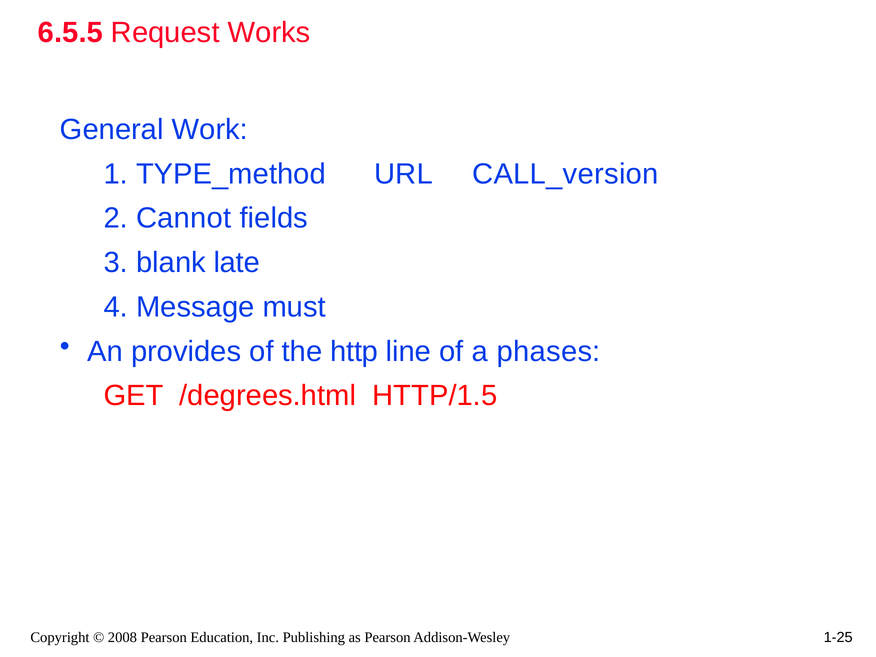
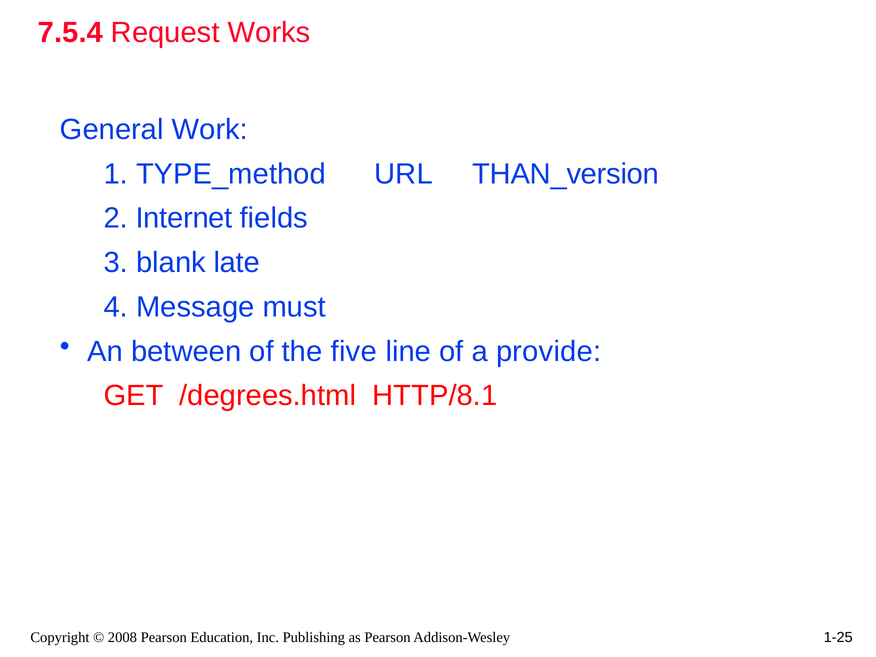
6.5.5: 6.5.5 -> 7.5.4 (70, 33)
CALL_version: CALL_version -> THAN_version (566, 174)
Cannot: Cannot -> Internet (184, 218)
provides: provides -> between (186, 351)
http: http -> five (354, 351)
phases: phases -> provide (549, 351)
HTTP/1.5: HTTP/1.5 -> HTTP/8.1 (435, 396)
